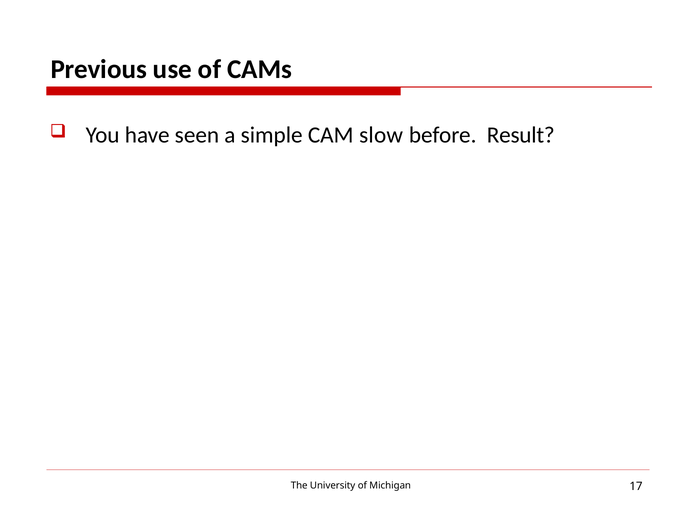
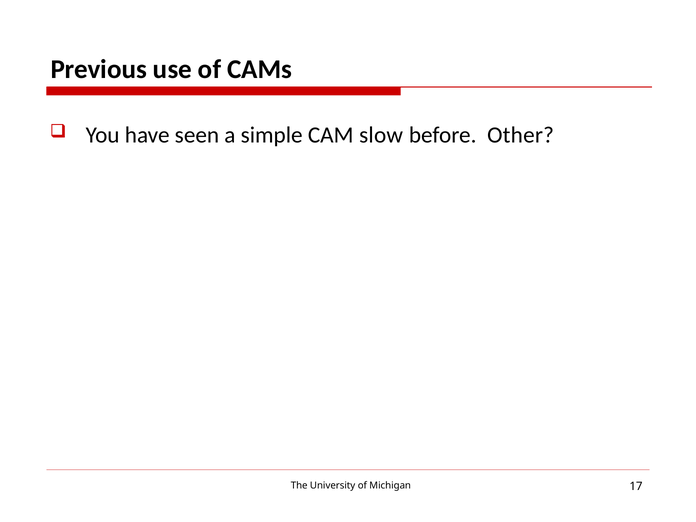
Result: Result -> Other (521, 135)
